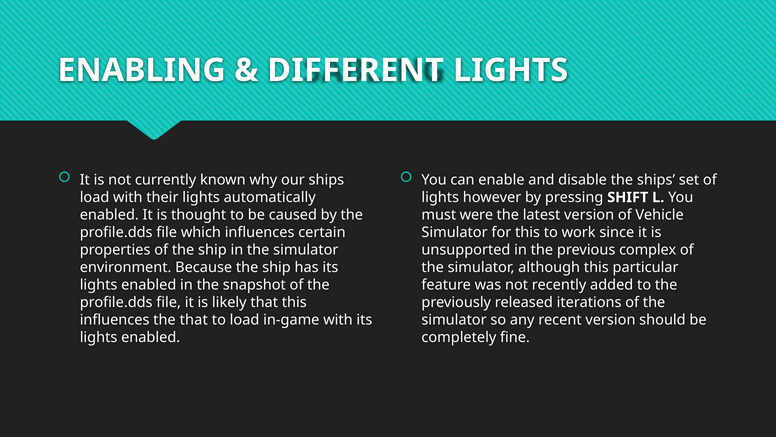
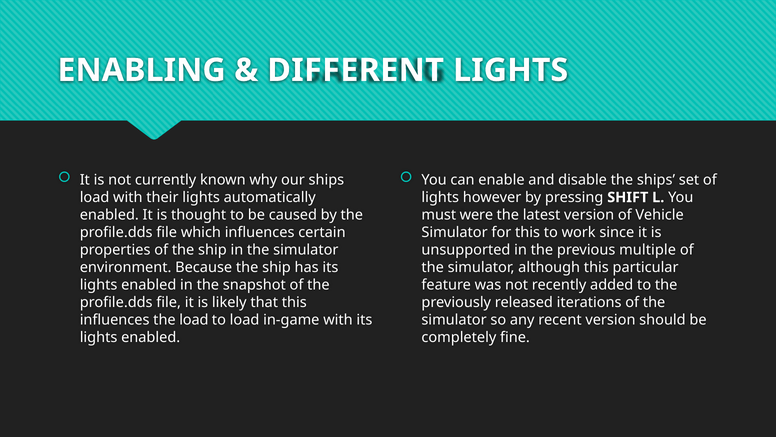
complex: complex -> multiple (648, 250)
the that: that -> load (194, 319)
